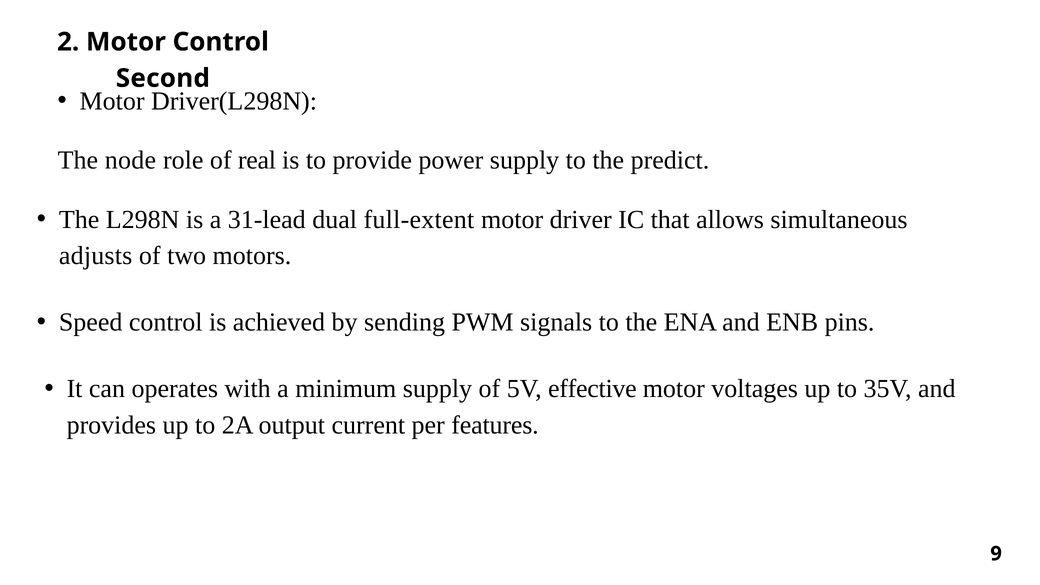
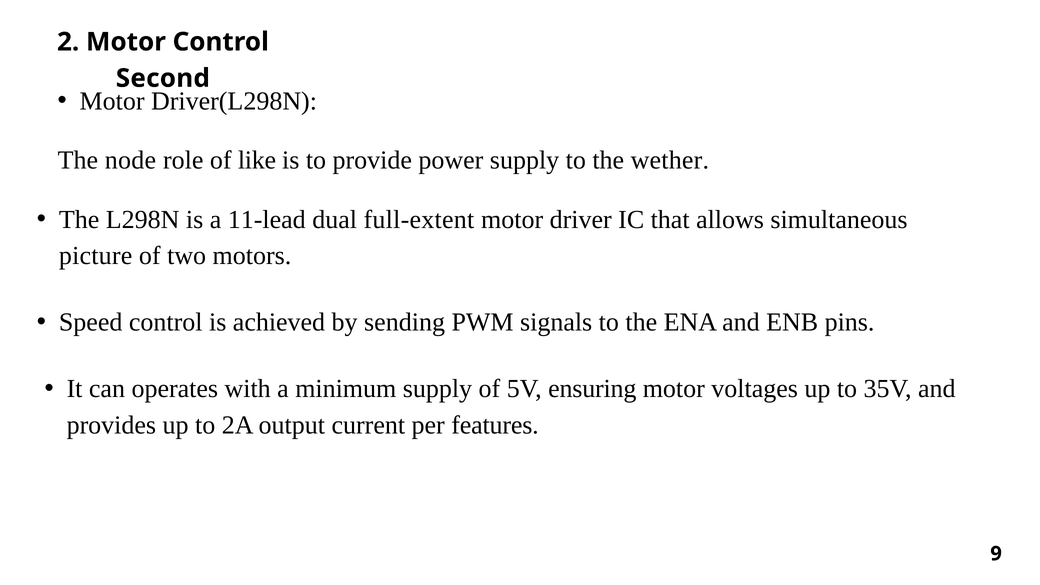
real: real -> like (257, 160)
predict: predict -> wether (670, 160)
31-lead: 31-lead -> 11-lead (267, 219)
adjusts: adjusts -> picture (96, 256)
effective: effective -> ensuring (592, 389)
